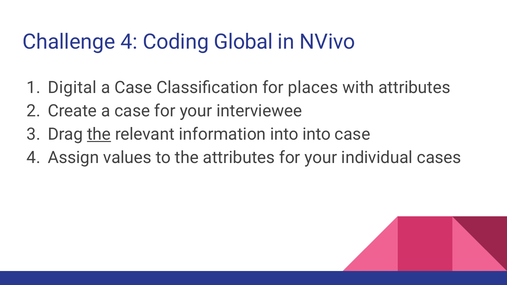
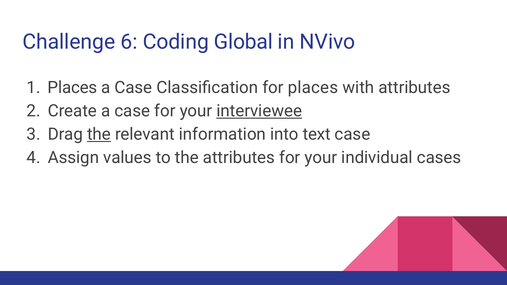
Challenge 4: 4 -> 6 (129, 42)
Digital: Digital -> Places (72, 88)
interviewee underline: none -> present (259, 111)
into into: into -> text (317, 134)
